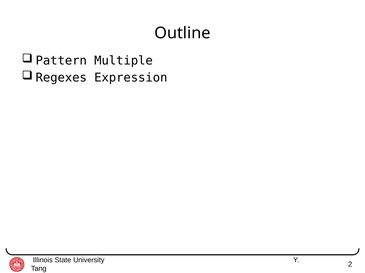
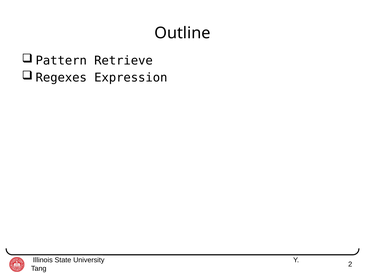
Multiple: Multiple -> Retrieve (124, 61)
